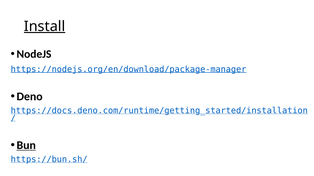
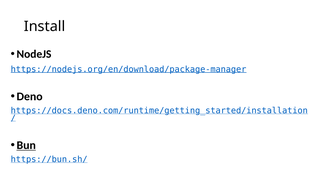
Install underline: present -> none (45, 26)
